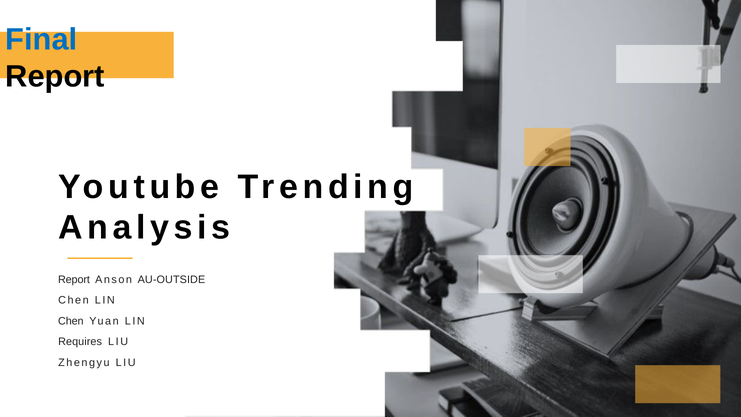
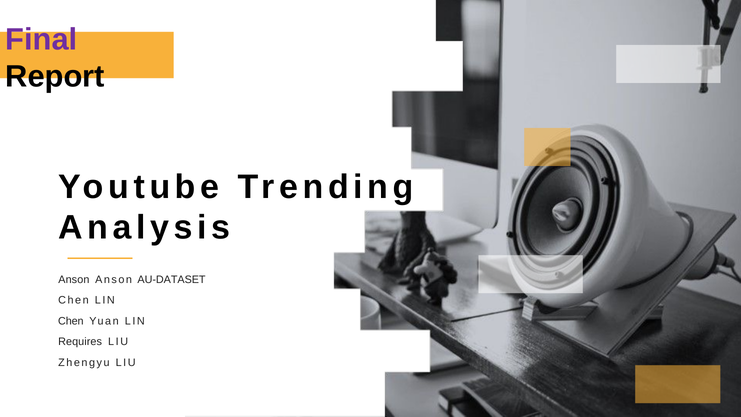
Final colour: blue -> purple (41, 40)
Report: Report -> Anson (74, 280)
AU-OUTSIDE: AU-OUTSIDE -> AU-DATASET (172, 280)
